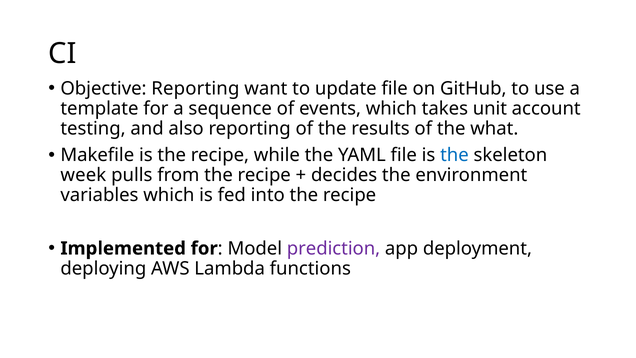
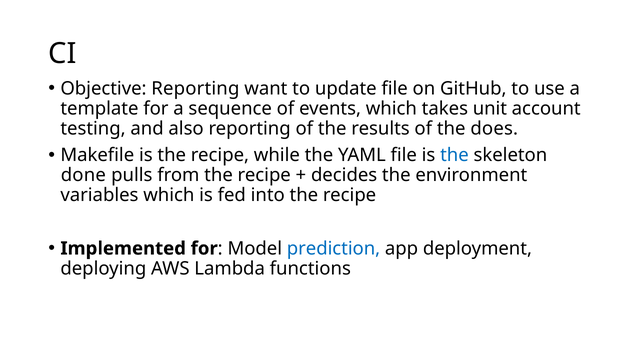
what: what -> does (494, 128)
week: week -> done (83, 175)
prediction colour: purple -> blue (334, 248)
